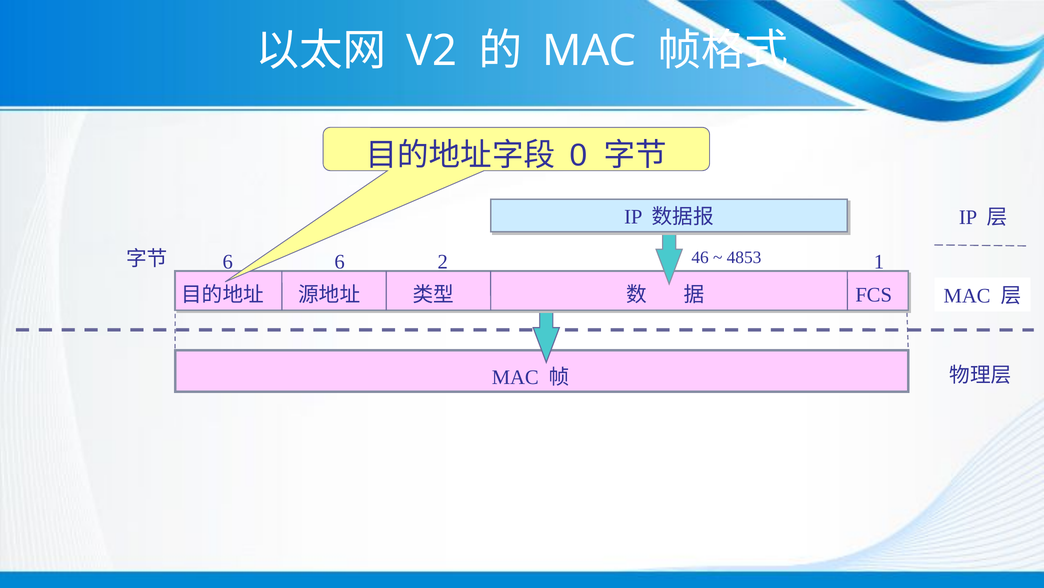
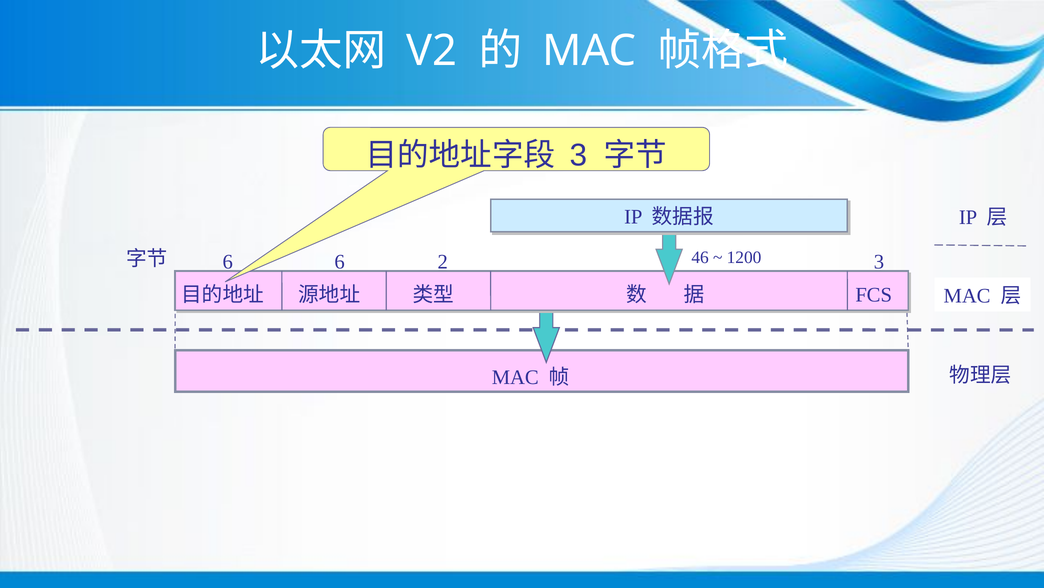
0: 0 -> 3 (579, 155)
4853: 4853 -> 1200 (744, 257)
1: 1 -> 3 (879, 262)
